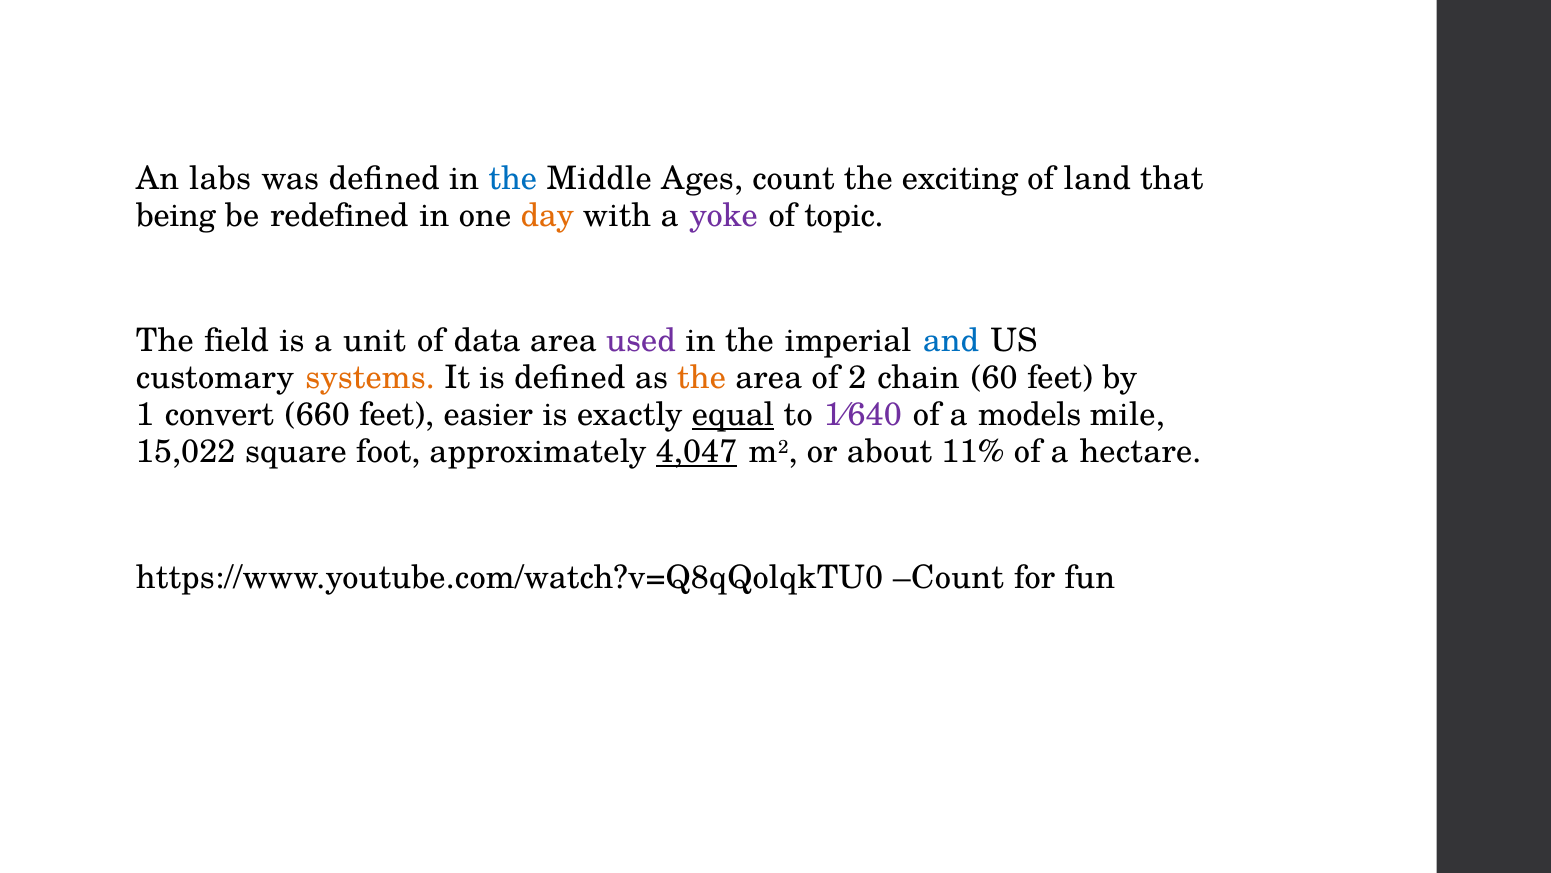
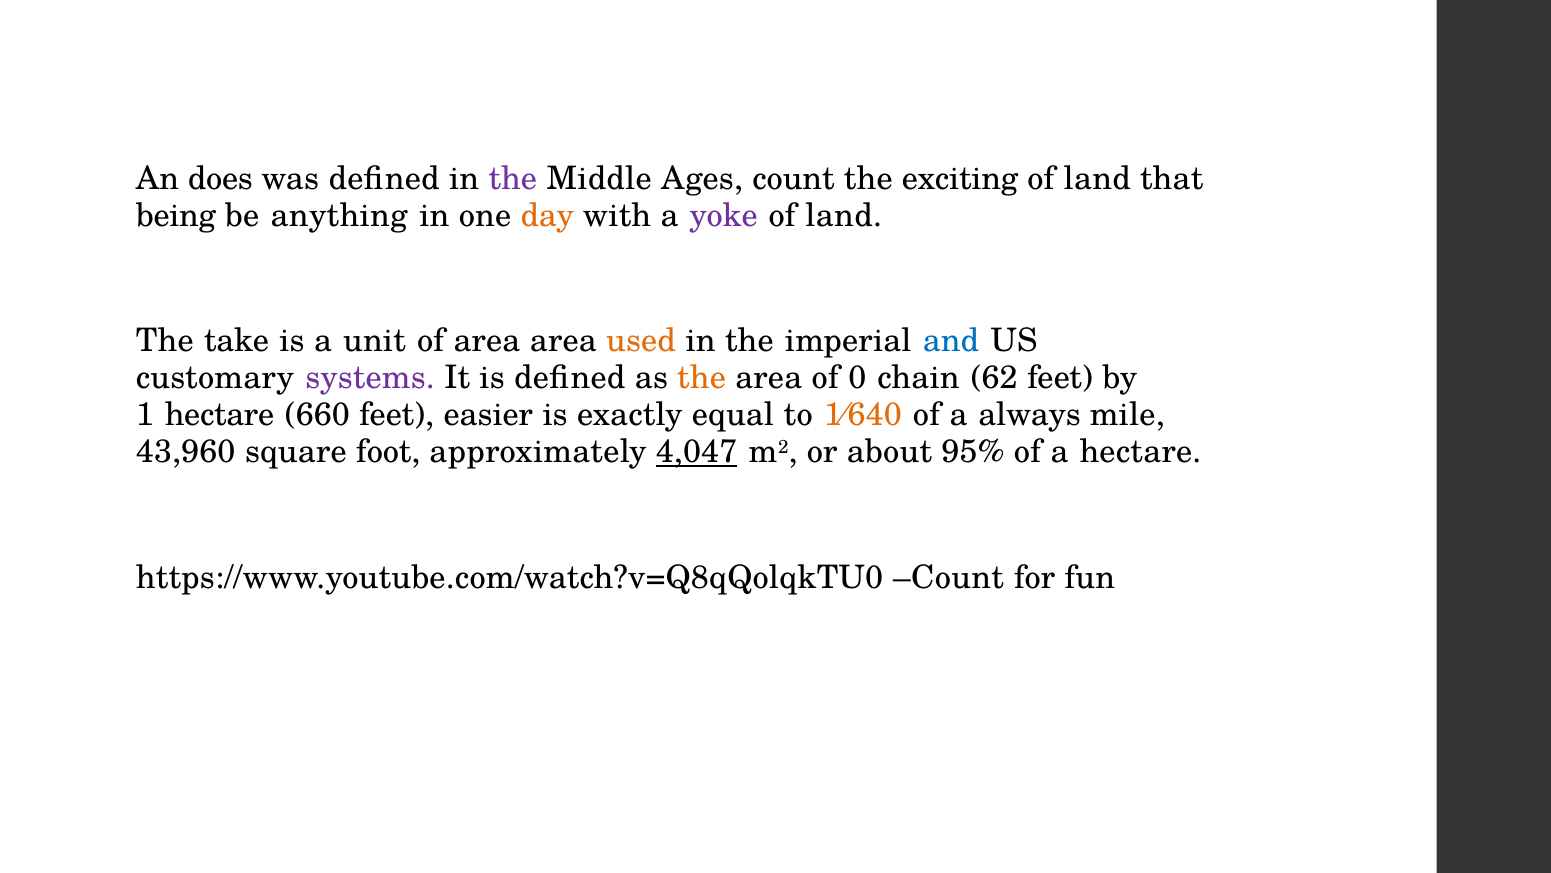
labs: labs -> does (220, 179)
the colour: blue -> purple (513, 179)
redefined: redefined -> anything (339, 216)
topic: topic -> land (844, 216)
field: field -> take (237, 341)
of data: data -> area (487, 341)
used colour: purple -> orange (641, 341)
systems colour: orange -> purple (370, 378)
2: 2 -> 0 (857, 378)
60: 60 -> 62 (994, 378)
1 convert: convert -> hectare (219, 415)
equal underline: present -> none (733, 415)
1⁄640 colour: purple -> orange (863, 415)
models: models -> always (1030, 415)
15,022: 15,022 -> 43,960 (186, 452)
11%: 11% -> 95% (973, 452)
